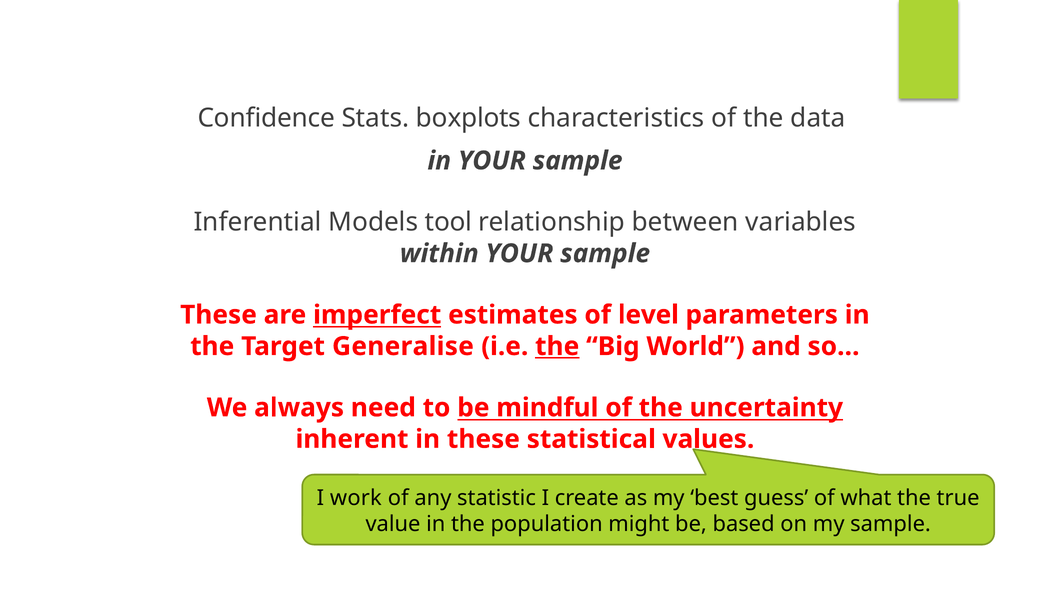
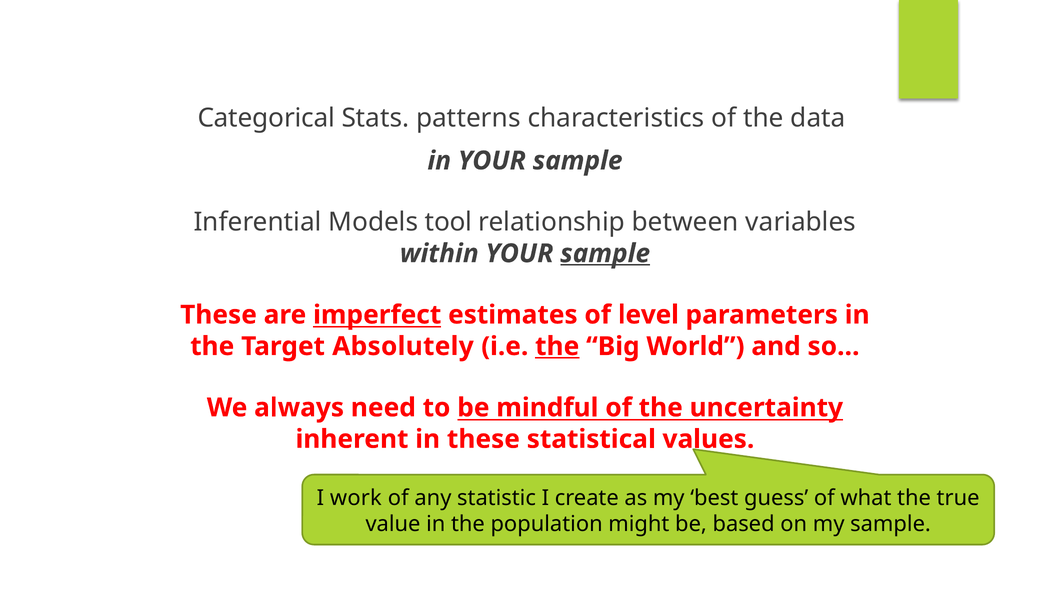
Confidence: Confidence -> Categorical (266, 118)
boxplots: boxplots -> patterns (468, 118)
sample underline: none -> present (605, 253)
Generalise: Generalise -> Absolutely (403, 346)
